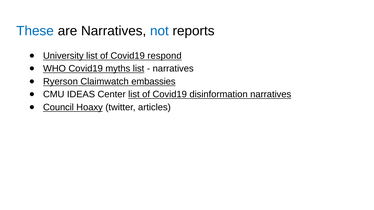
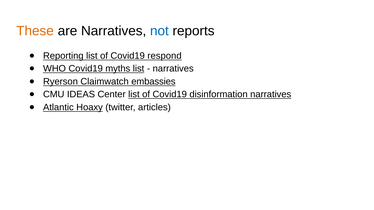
These colour: blue -> orange (35, 31)
University: University -> Reporting (63, 56)
Council: Council -> Atlantic (58, 107)
